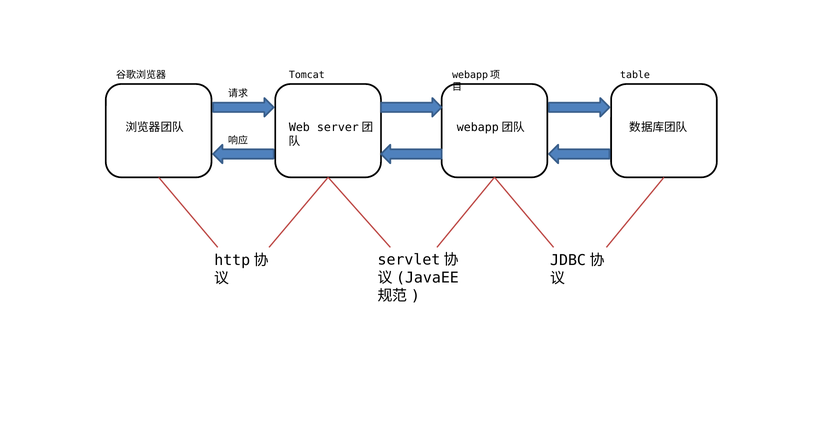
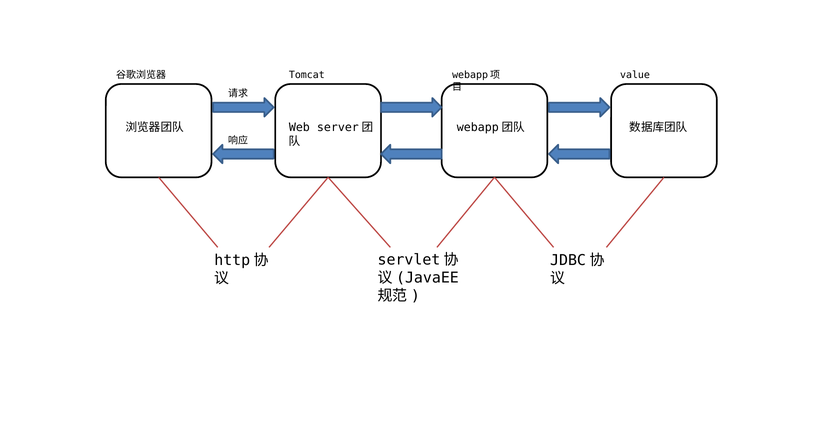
table: table -> value (635, 75)
